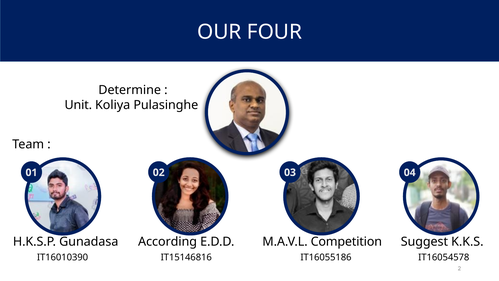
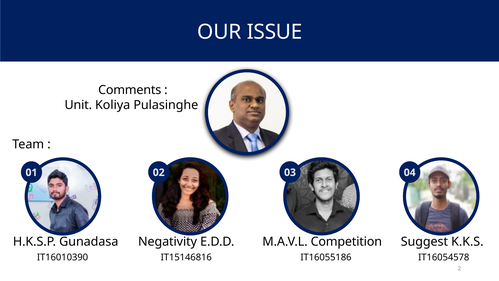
FOUR: FOUR -> ISSUE (275, 32)
Determine: Determine -> Comments (130, 90)
According: According -> Negativity (168, 241)
